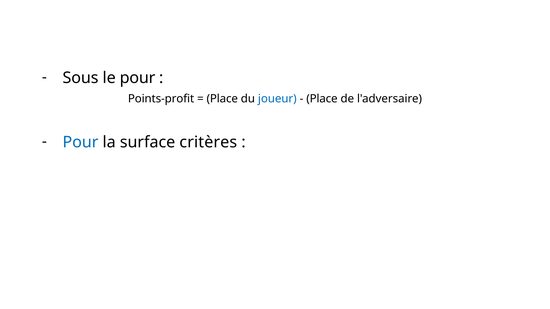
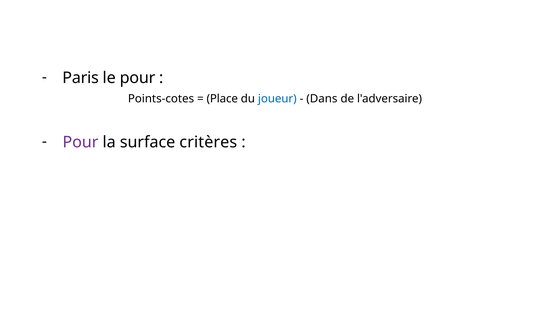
Sous: Sous -> Paris (81, 78)
Points-profit: Points-profit -> Points-cotes (161, 99)
Place: Place -> Dans (322, 99)
Pour colour: blue -> purple (80, 142)
